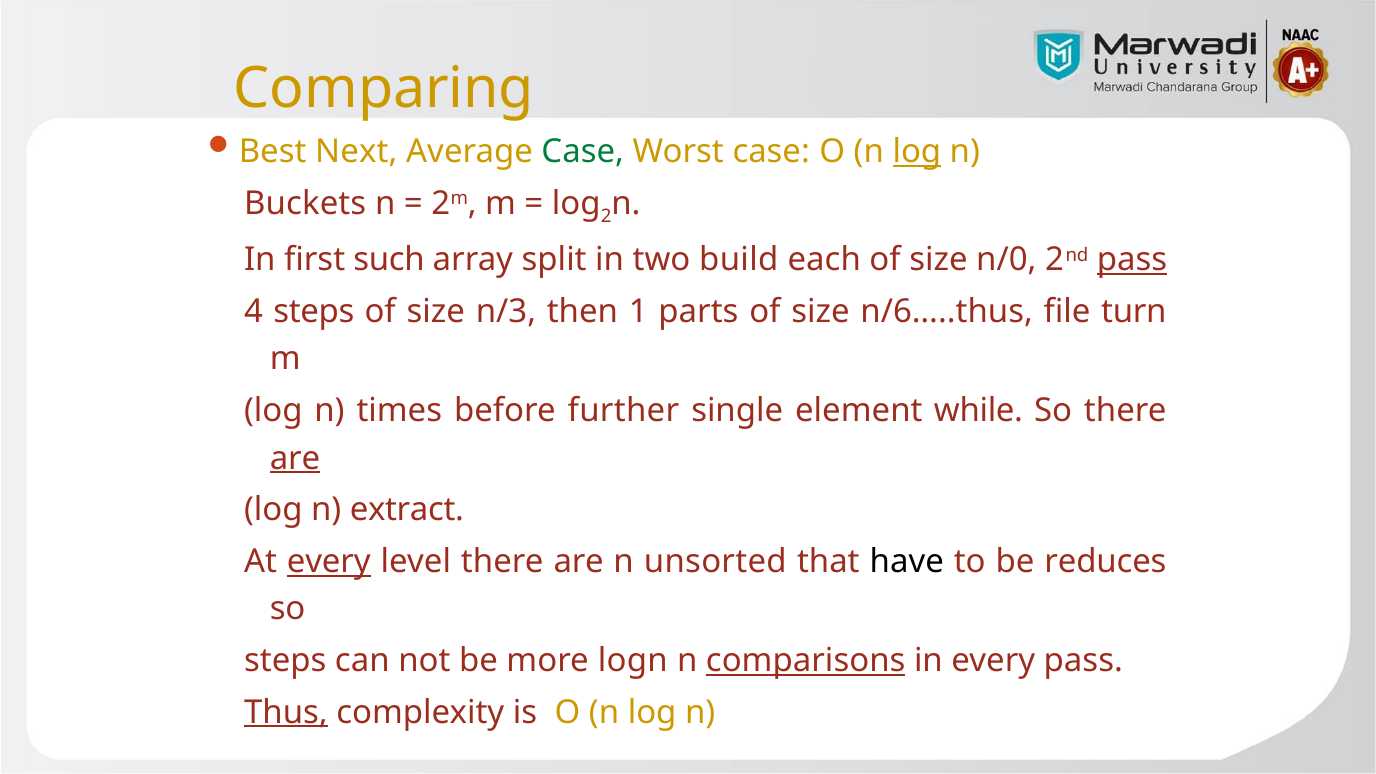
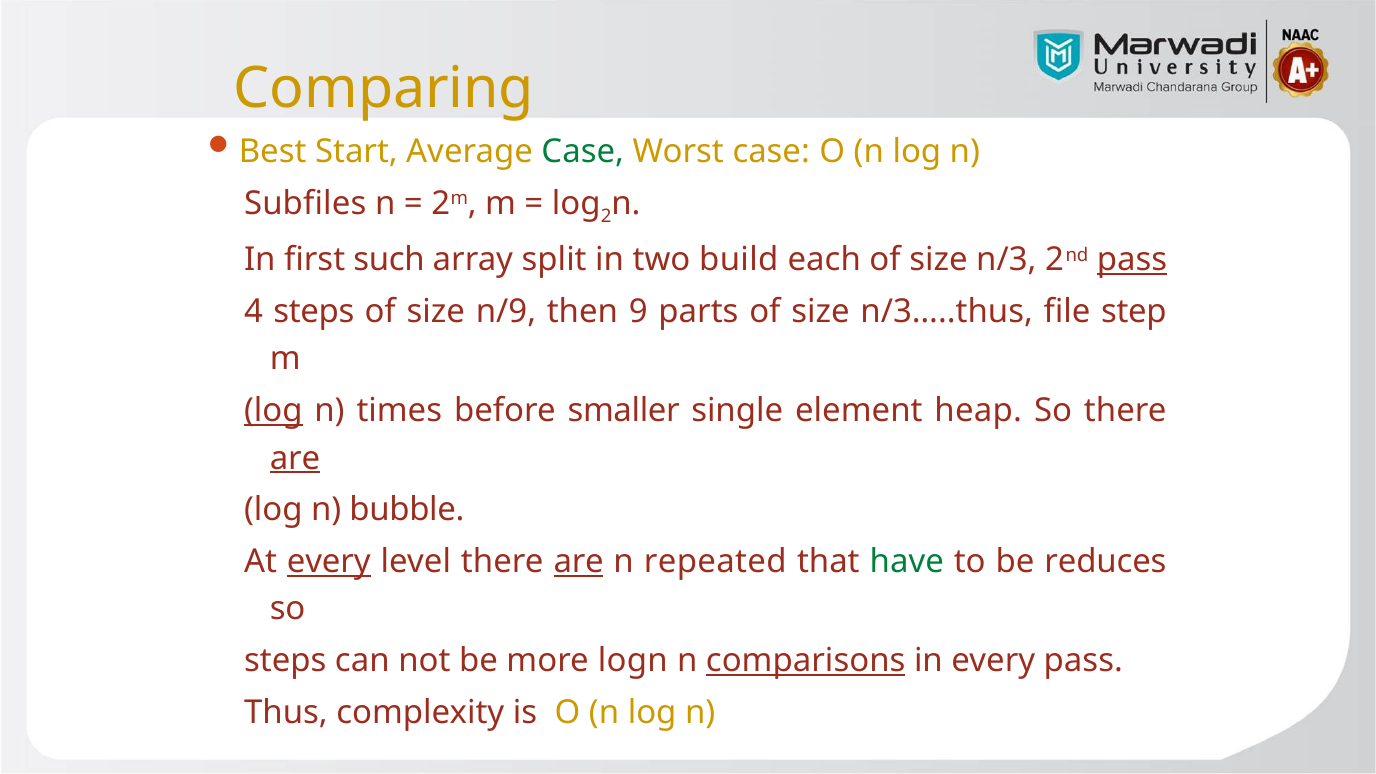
Next: Next -> Start (356, 152)
log underline: present -> none (917, 152)
Buckets: Buckets -> Subfiles (305, 203)
n/0: n/0 -> n/3 (1006, 260)
n/3: n/3 -> n/9 (506, 312)
1: 1 -> 9 (638, 312)
n/6…..thus: n/6…..thus -> n/3…..thus (947, 312)
turn: turn -> step (1134, 312)
log underline: none -> present (273, 411)
further: further -> smaller (624, 411)
while: while -> heap (978, 411)
extract: extract -> bubble (407, 510)
are underline: none -> present (579, 561)
unsorted: unsorted -> repeated (715, 561)
have colour: black -> green (907, 561)
Thus underline: present -> none (286, 712)
